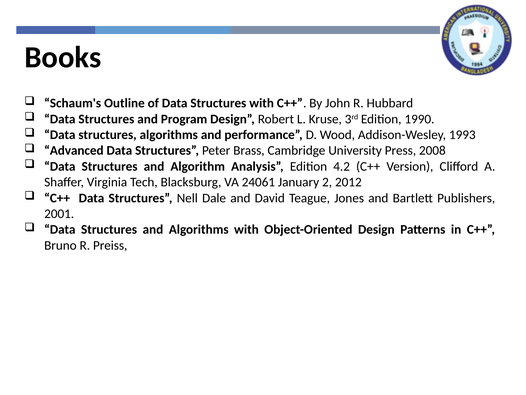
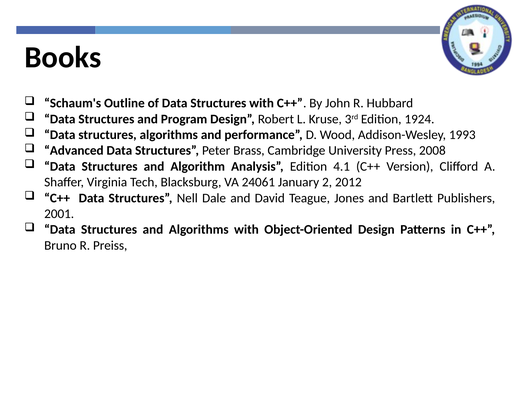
1990: 1990 -> 1924 (419, 119)
4.2: 4.2 -> 4.1 (342, 166)
